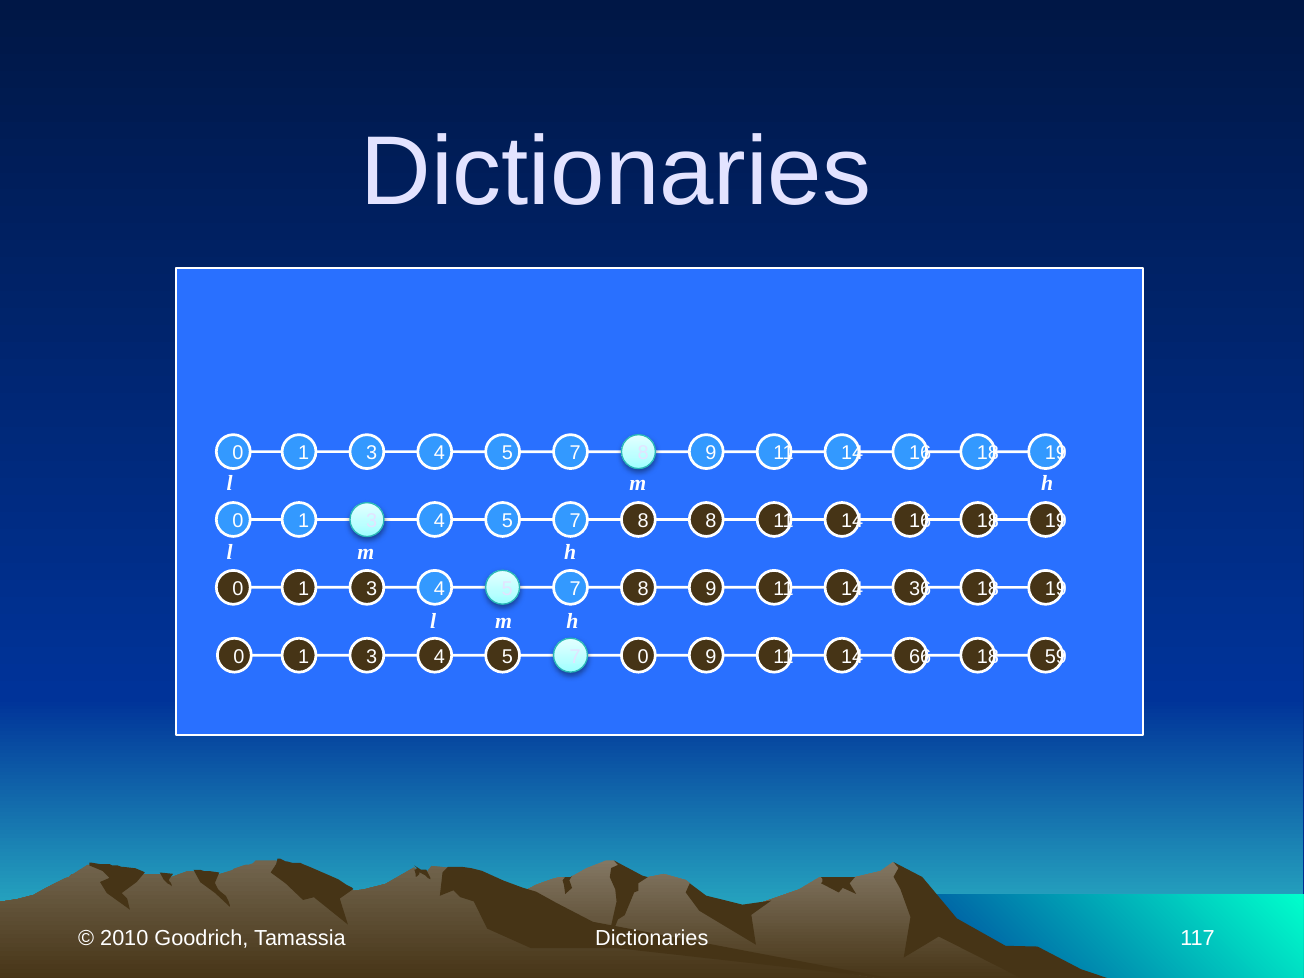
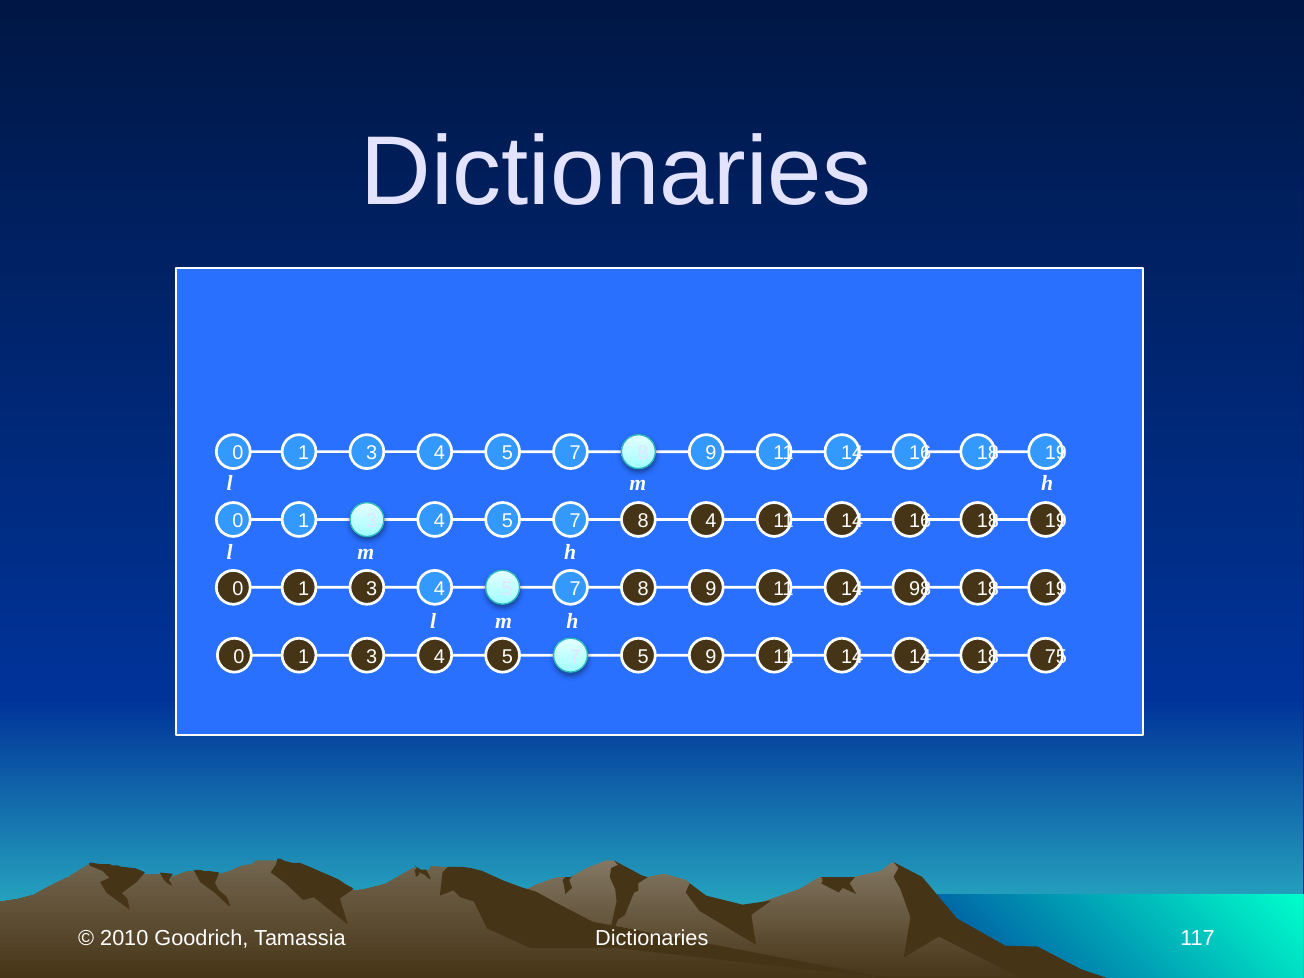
8 8: 8 -> 4 (711, 521)
36: 36 -> 98 (920, 589)
7 0: 0 -> 5 (643, 657)
14 66: 66 -> 14 (920, 657)
59: 59 -> 75 (1056, 657)
